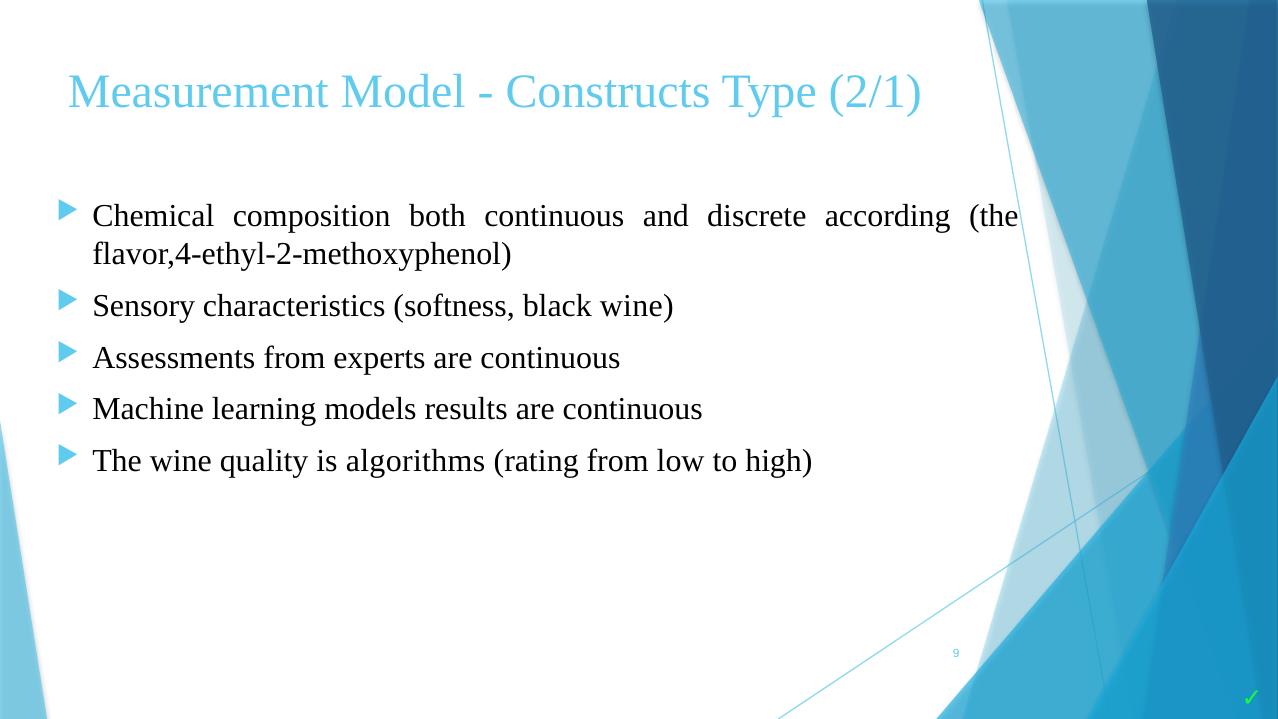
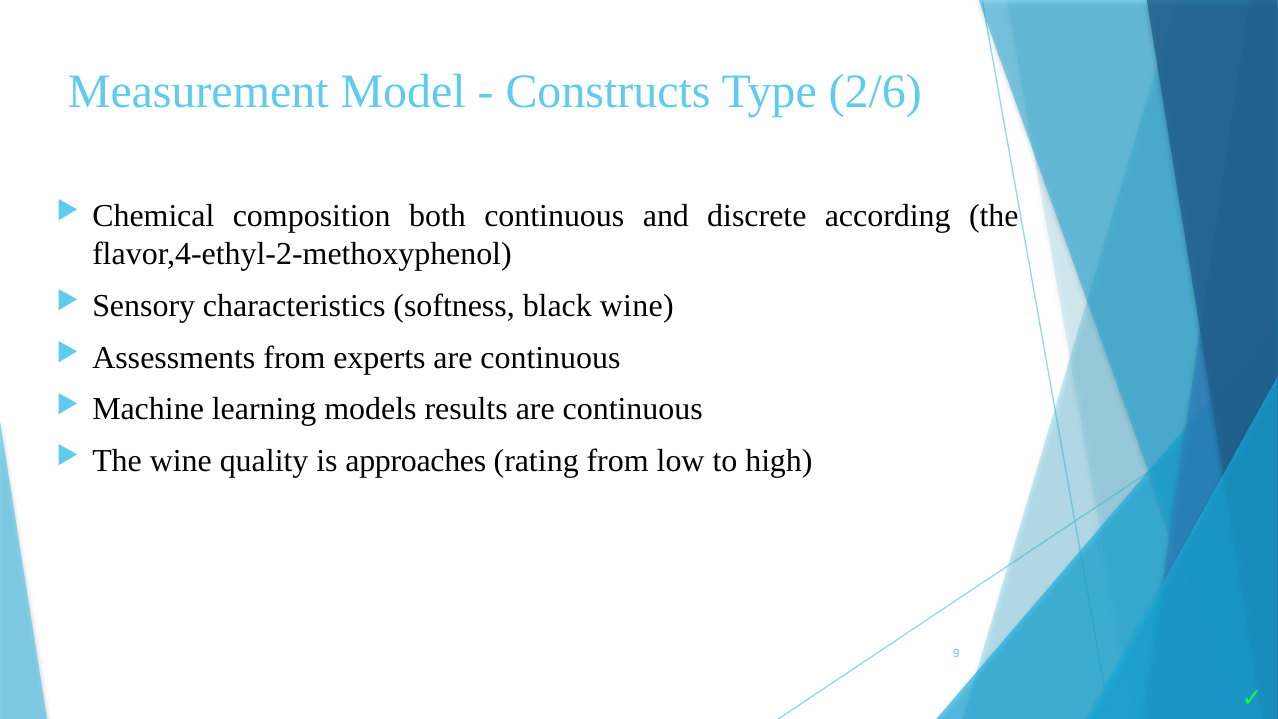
2/1: 2/1 -> 2/6 (875, 92)
algorithms: algorithms -> approaches (416, 461)
